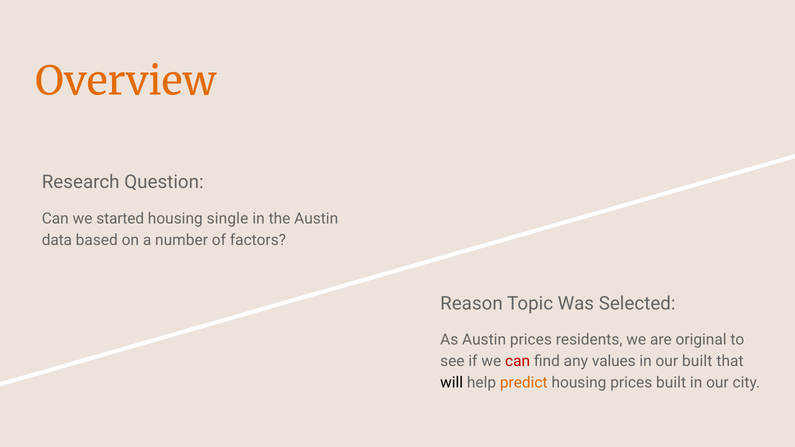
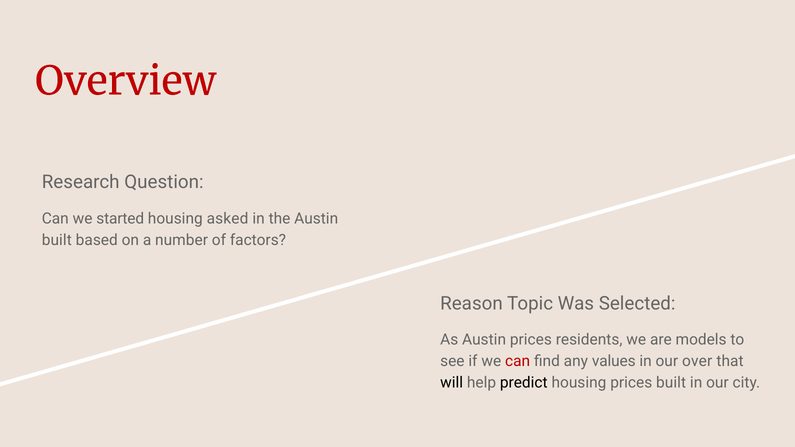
Overview colour: orange -> red (126, 81)
single: single -> asked (227, 219)
data: data -> built (57, 240)
original: original -> models (701, 340)
our built: built -> over (697, 361)
predict colour: orange -> black (524, 383)
